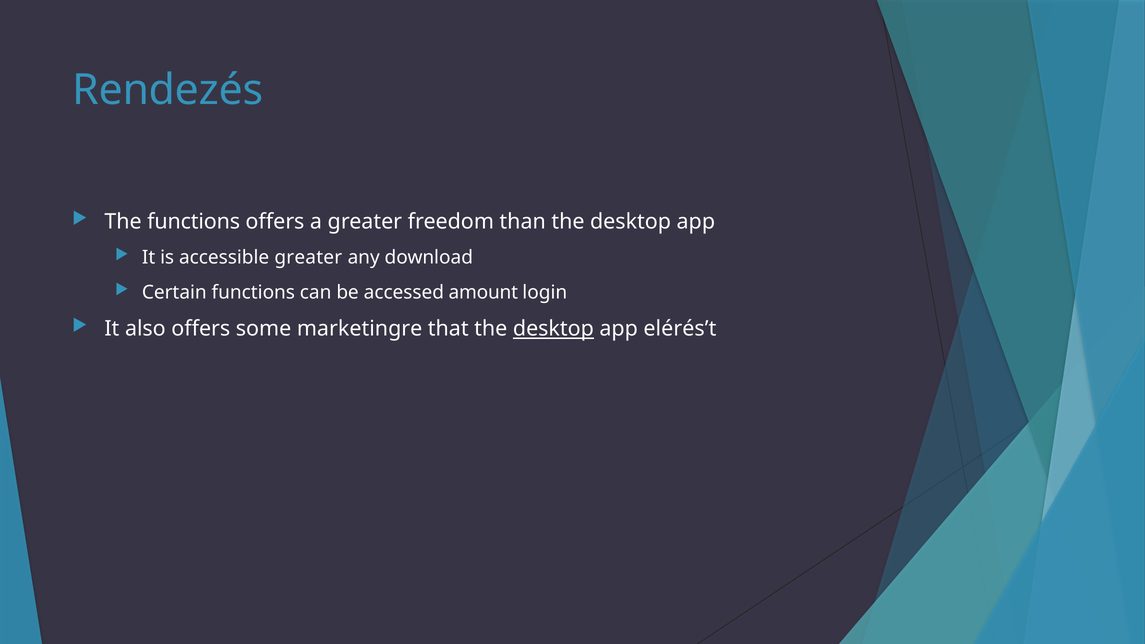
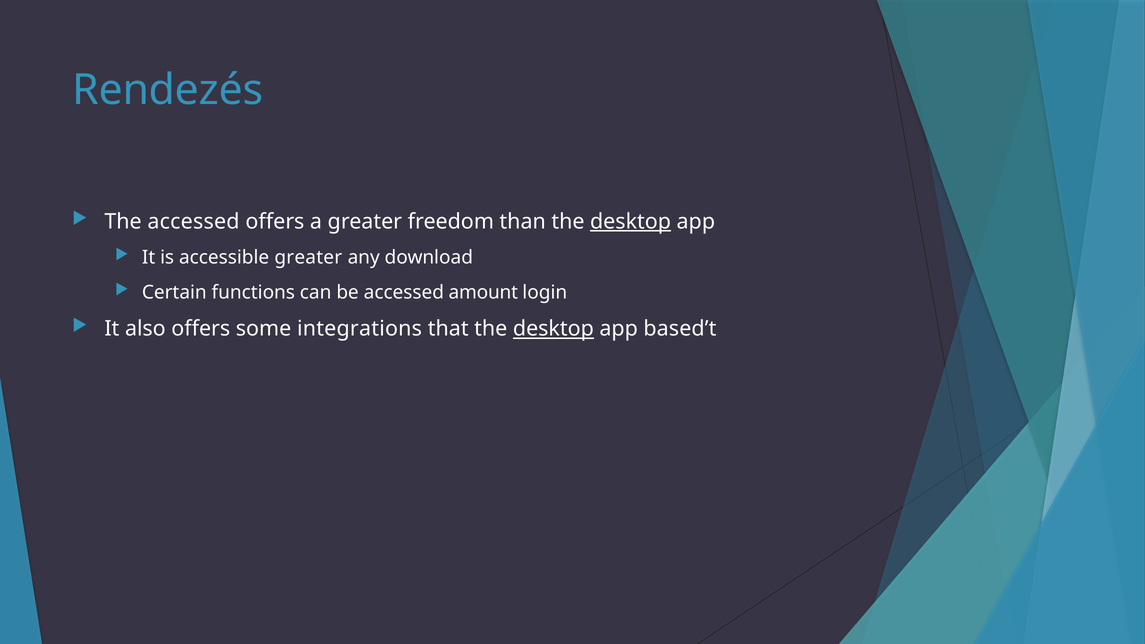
The functions: functions -> accessed (193, 222)
desktop underline: none -> present (631, 222)
marketingre: marketingre -> integrations (360, 329)
elérés’t: elérés’t -> based’t (680, 329)
